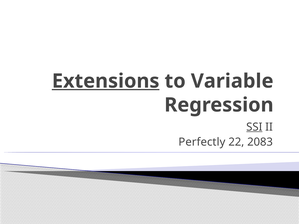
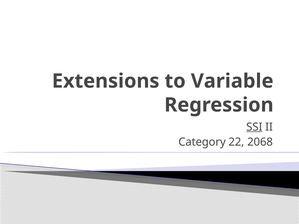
Extensions underline: present -> none (106, 81)
Perfectly: Perfectly -> Category (202, 142)
2083: 2083 -> 2068 (260, 142)
